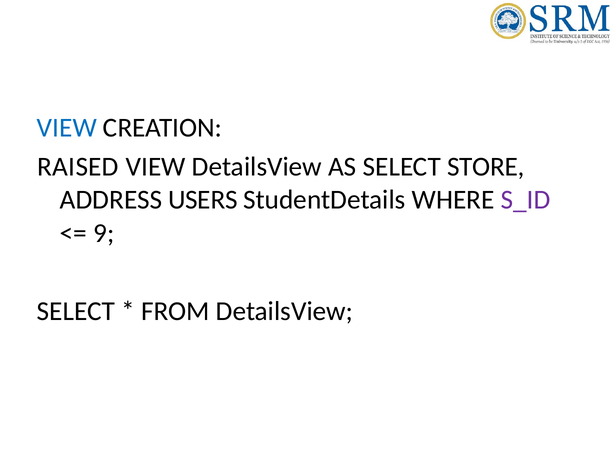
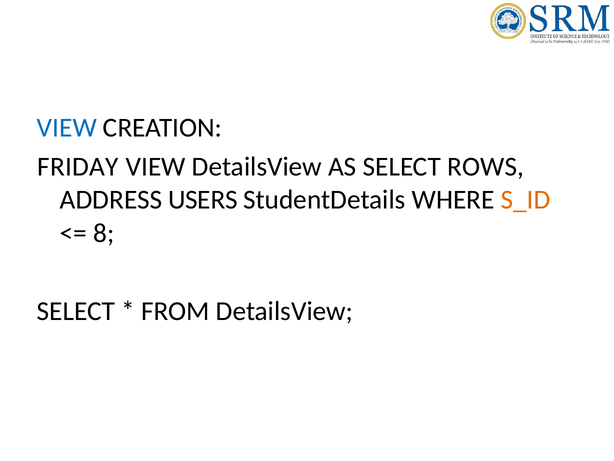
RAISED: RAISED -> FRIDAY (78, 166)
STORE: STORE -> ROWS (486, 166)
S_ID colour: purple -> orange (526, 200)
9: 9 -> 8 (104, 233)
